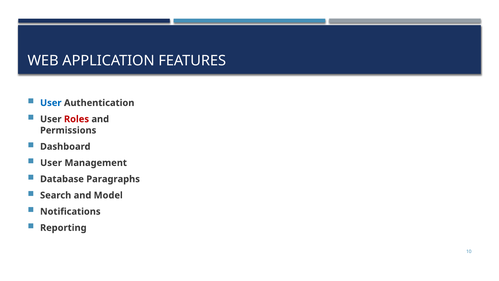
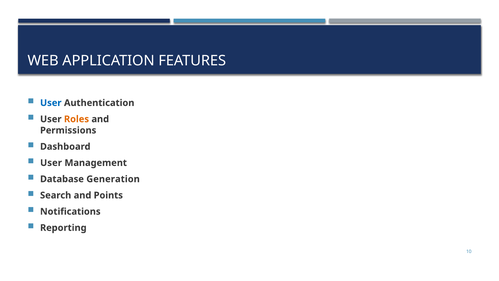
Roles colour: red -> orange (77, 119)
Paragraphs: Paragraphs -> Generation (113, 179)
Model: Model -> Points (108, 195)
